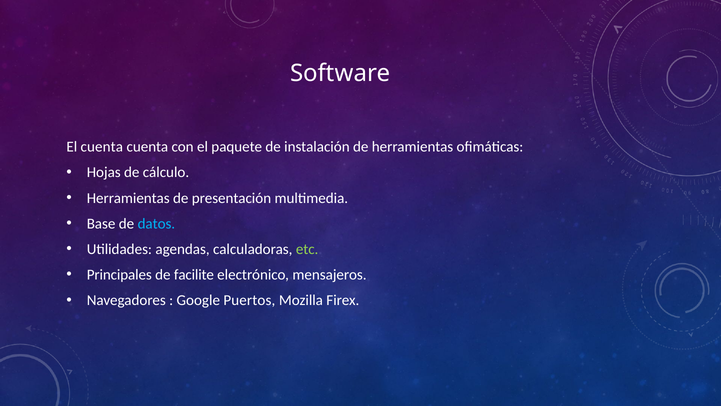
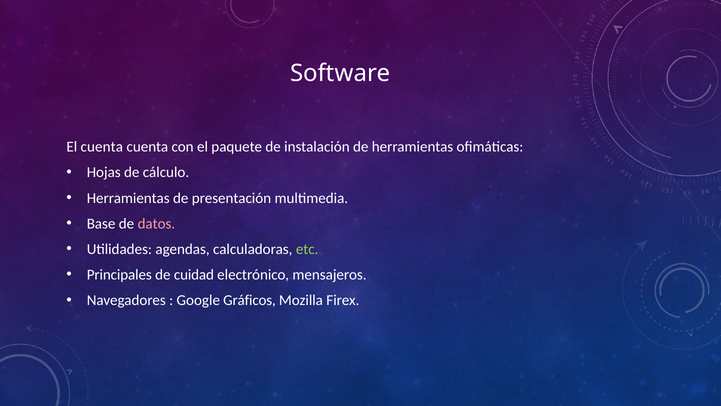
datos colour: light blue -> pink (156, 223)
facilite: facilite -> cuidad (194, 275)
Puertos: Puertos -> Gráficos (250, 300)
